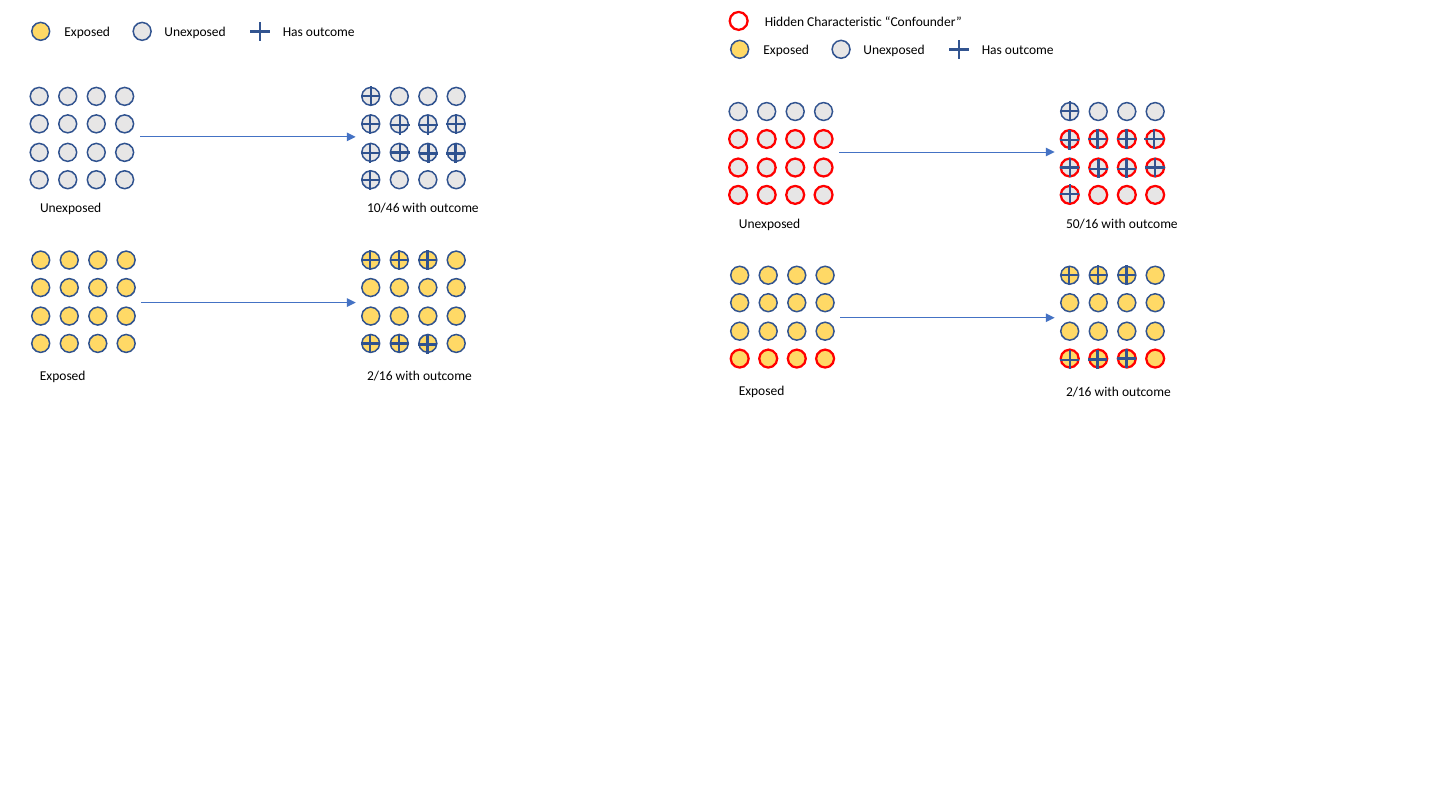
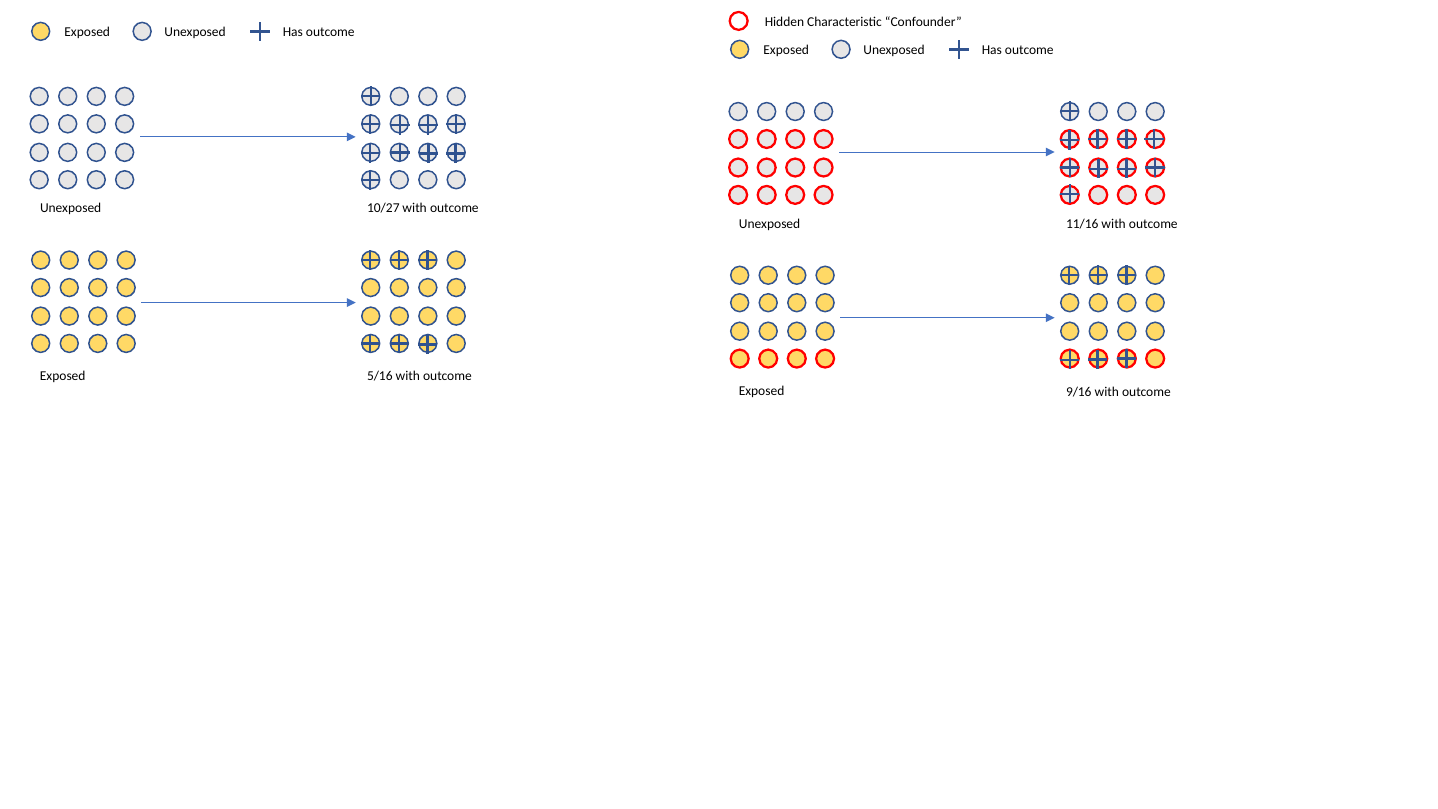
10/46: 10/46 -> 10/27 (383, 208)
50/16: 50/16 -> 11/16 (1082, 224)
2/16: 2/16 -> 5/16 (380, 376)
2/16: 2/16 -> 9/16 (1079, 392)
